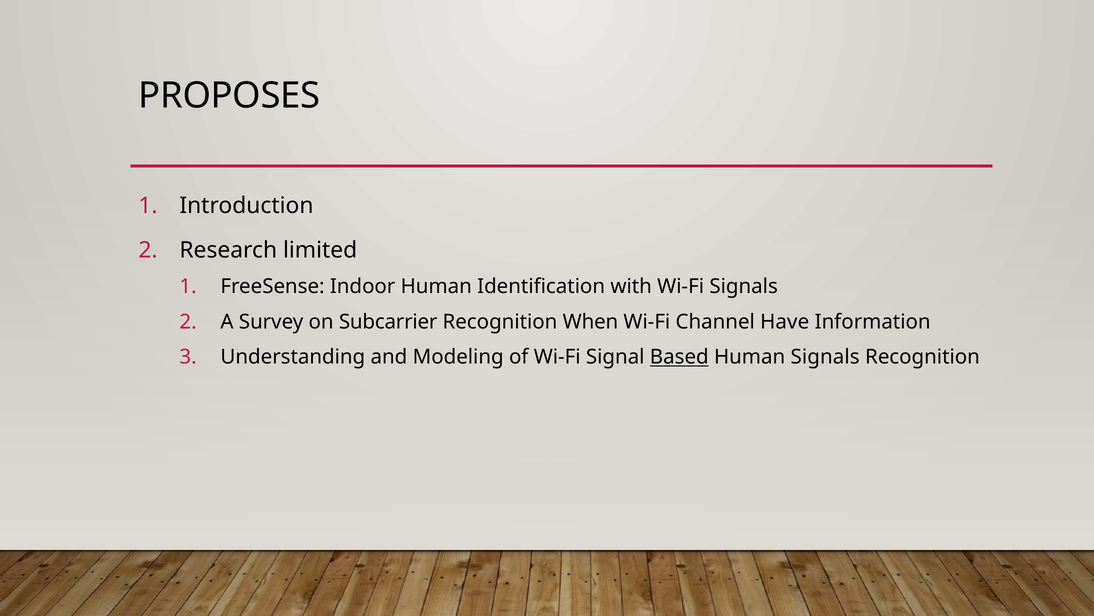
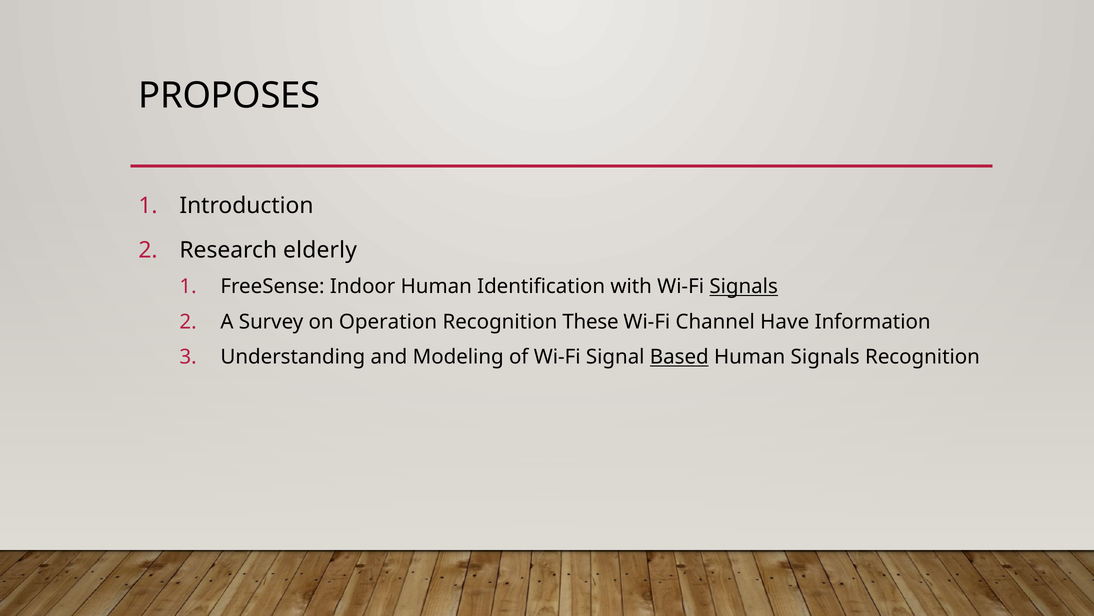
limited: limited -> elderly (320, 250)
Signals underline: none -> present (744, 286)
Subcarrier: Subcarrier -> Operation (388, 322)
When: When -> These (591, 322)
